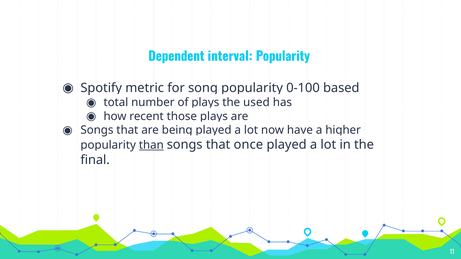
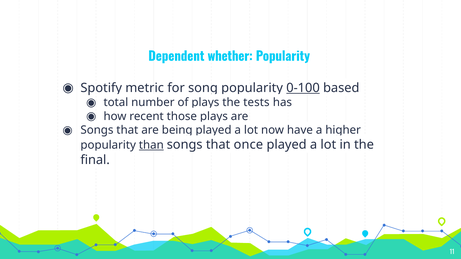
interval: interval -> whether (230, 57)
0-100 underline: none -> present (303, 88)
used: used -> tests (256, 103)
